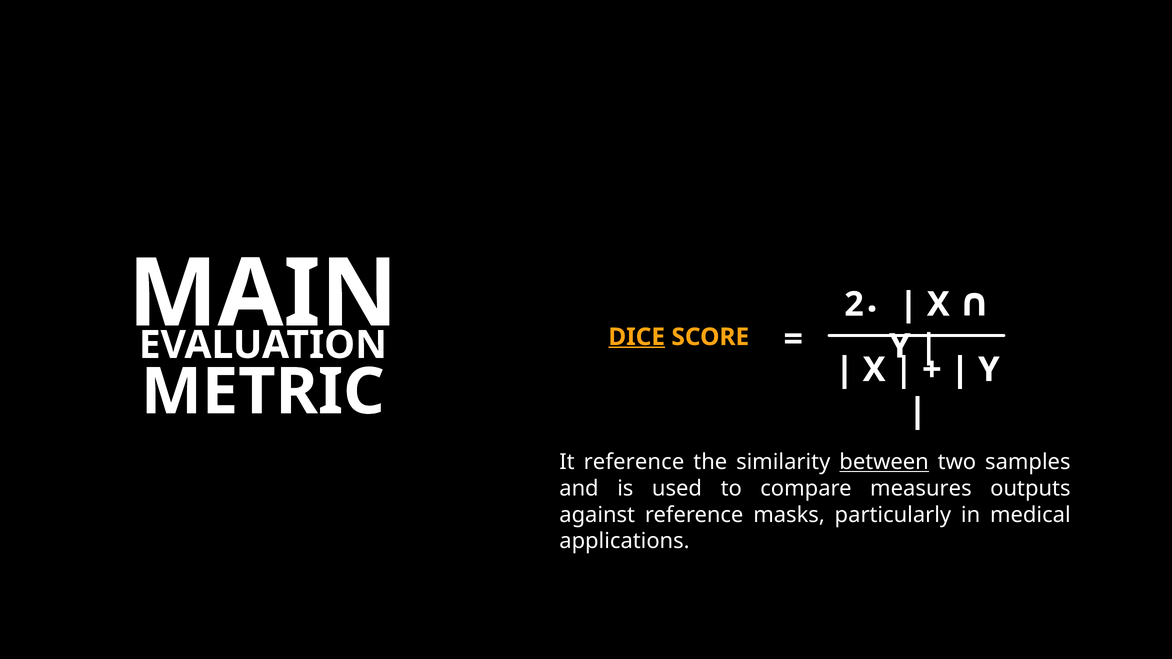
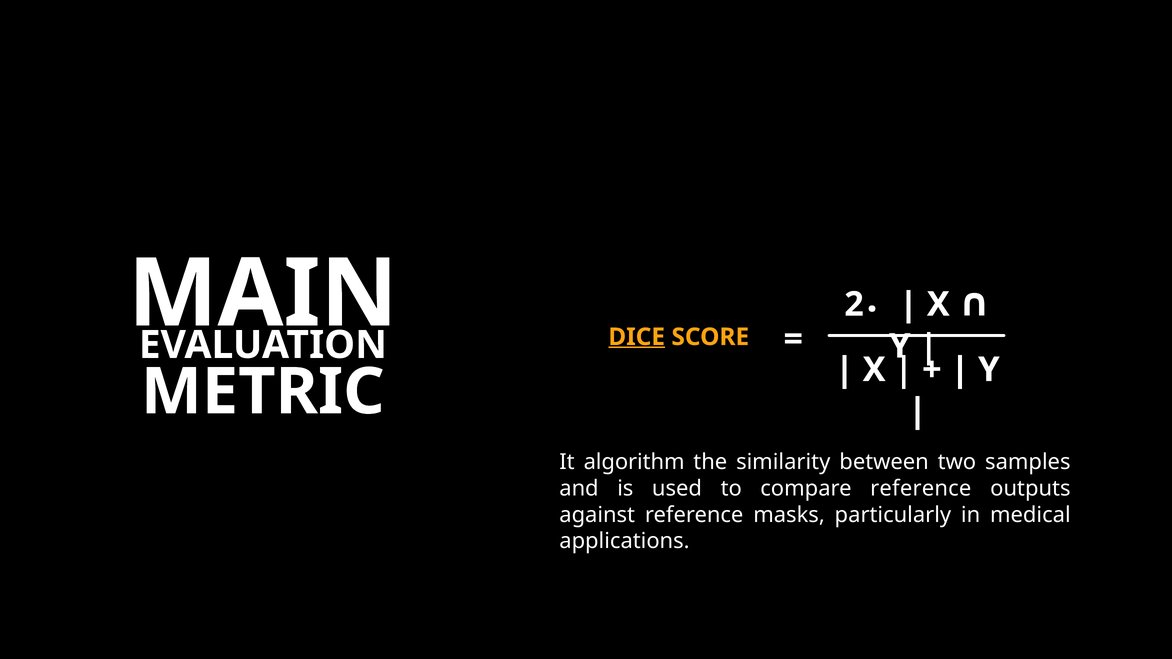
It reference: reference -> algorithm (634, 462)
between underline: present -> none (884, 462)
compare measures: measures -> reference (921, 489)
